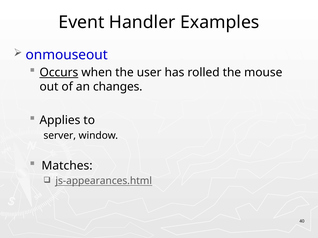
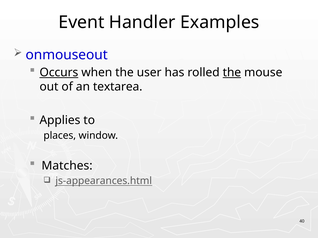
the underline: none -> present (232, 73)
changes: changes -> textarea (118, 87)
server: server -> places (60, 136)
